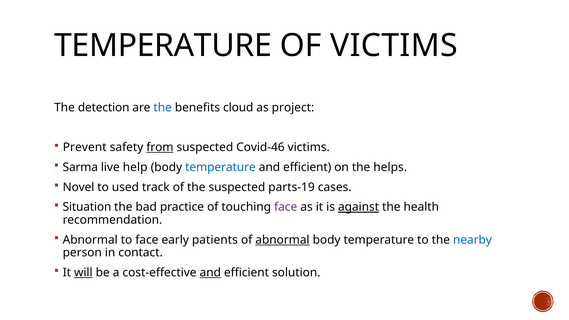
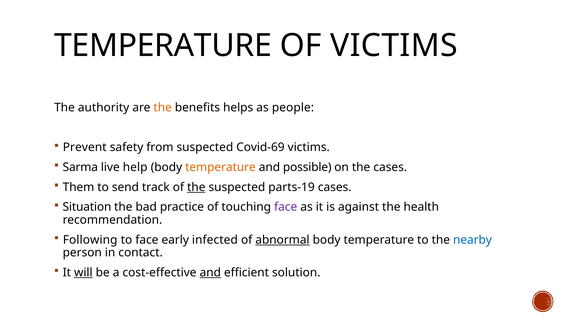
detection: detection -> authority (104, 107)
the colour: blue -> orange (163, 107)
cloud: cloud -> helps (238, 107)
project: project -> people (293, 107)
from underline: present -> none (160, 147)
Covid-46: Covid-46 -> Covid-69 (260, 147)
temperature colour: blue -> orange (220, 167)
efficient: efficient -> possible (307, 167)
the helps: helps -> cases (390, 167)
Novel: Novel -> Them (79, 187)
used: used -> send (125, 187)
the underline: none -> present (196, 187)
against underline: present -> none (359, 207)
Abnormal: Abnormal -> Following (90, 240)
patients: patients -> infected (215, 240)
